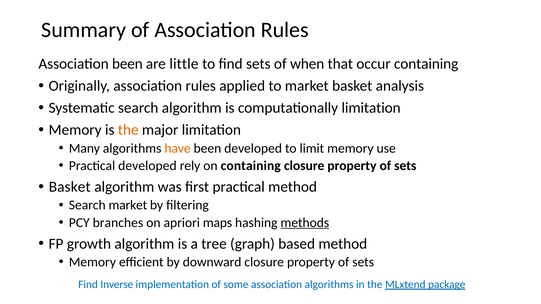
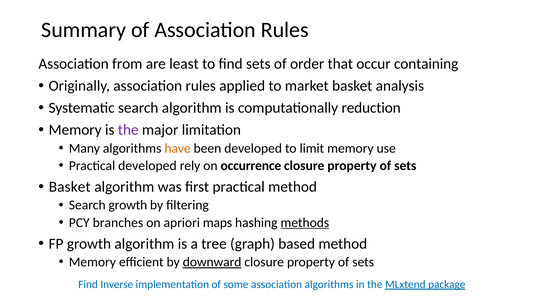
Association been: been -> from (127, 64)
little: little -> least (184, 64)
when: when -> order (307, 64)
computationally limitation: limitation -> reduction (371, 108)
the colour: orange -> purple (128, 130)
on containing: containing -> occurrence (251, 166)
Search market: market -> growth (128, 205)
downward underline: none -> present (212, 262)
